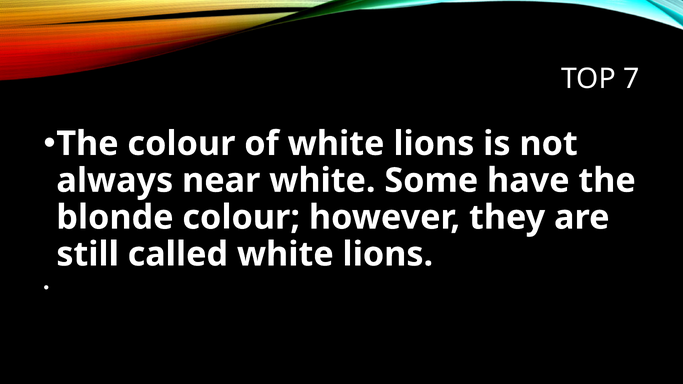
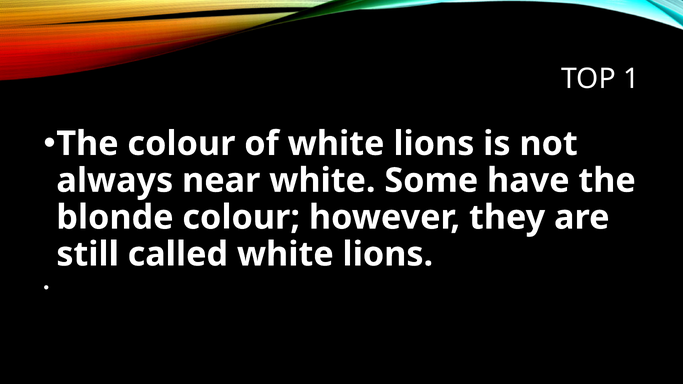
7: 7 -> 1 (631, 79)
